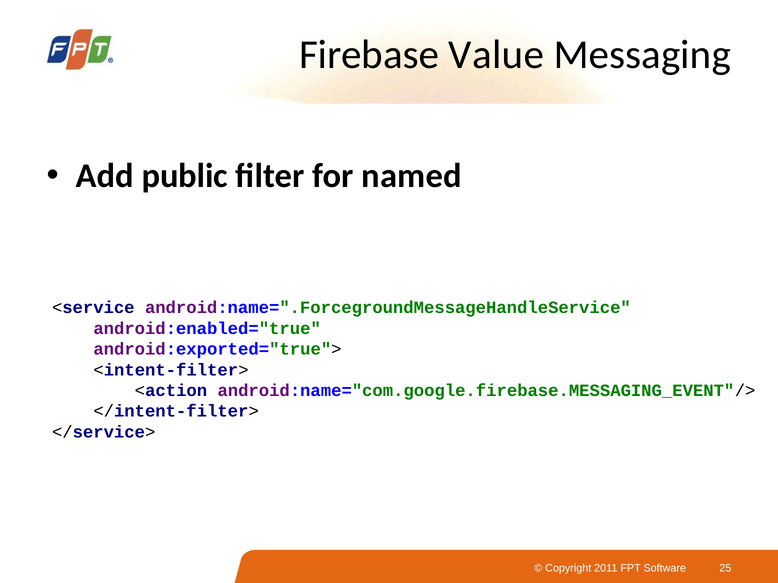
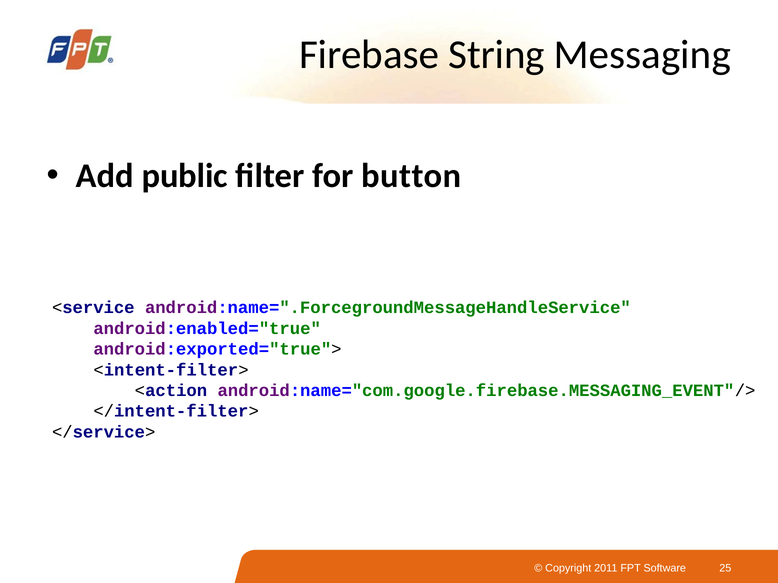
Value: Value -> String (497, 55)
named: named -> button (411, 176)
